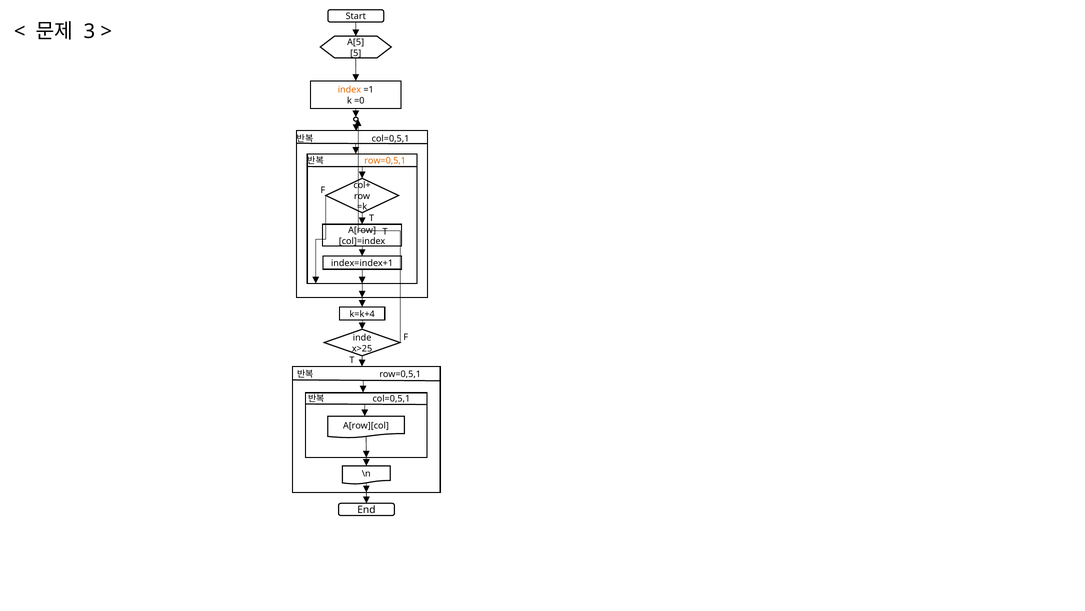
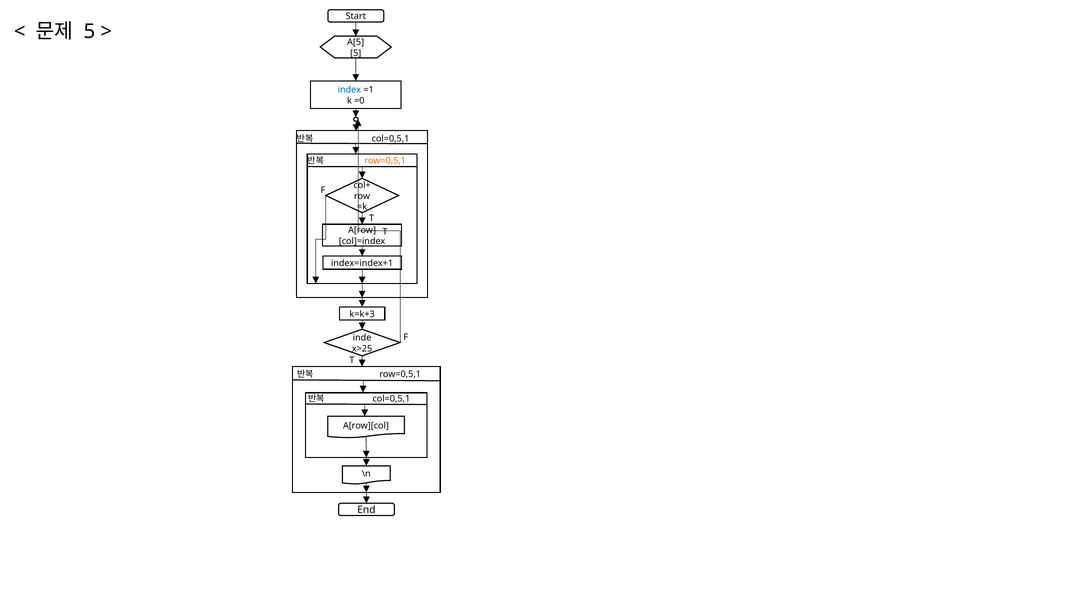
3: 3 -> 5 (89, 32)
index colour: orange -> blue (349, 90)
k=k+4: k=k+4 -> k=k+3 (362, 314)
